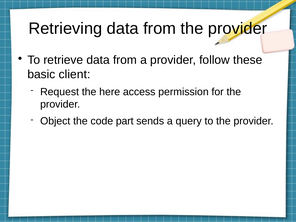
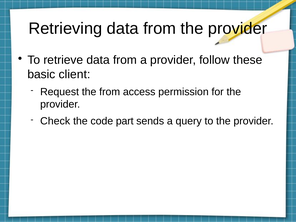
the here: here -> from (110, 92)
Object: Object -> Check (55, 121)
